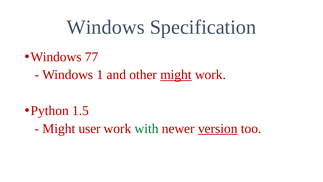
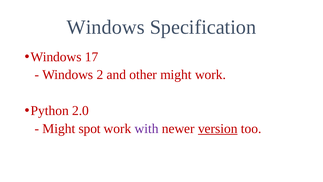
77: 77 -> 17 (92, 57)
1: 1 -> 2 (100, 75)
might underline: present -> none (176, 75)
1.5: 1.5 -> 2.0 (80, 110)
user: user -> spot (90, 128)
with colour: green -> purple (147, 128)
